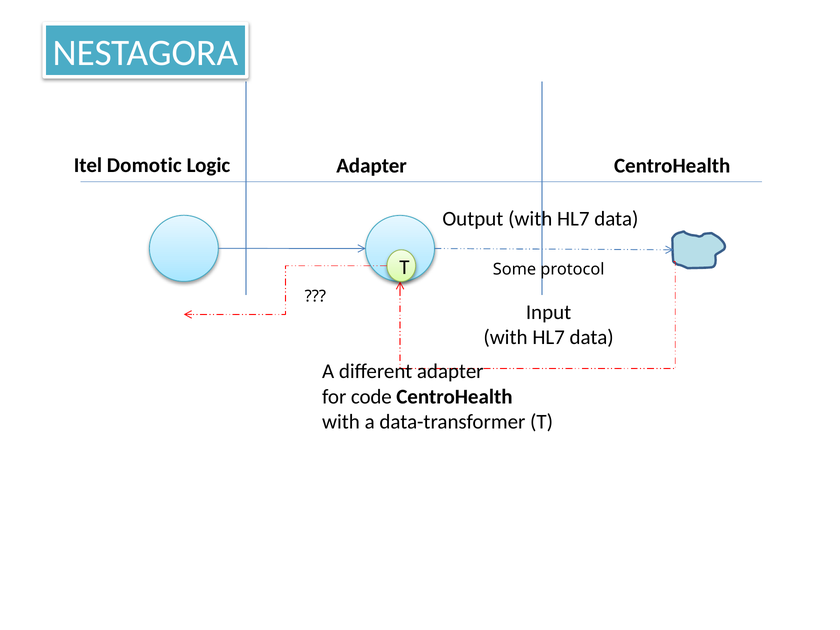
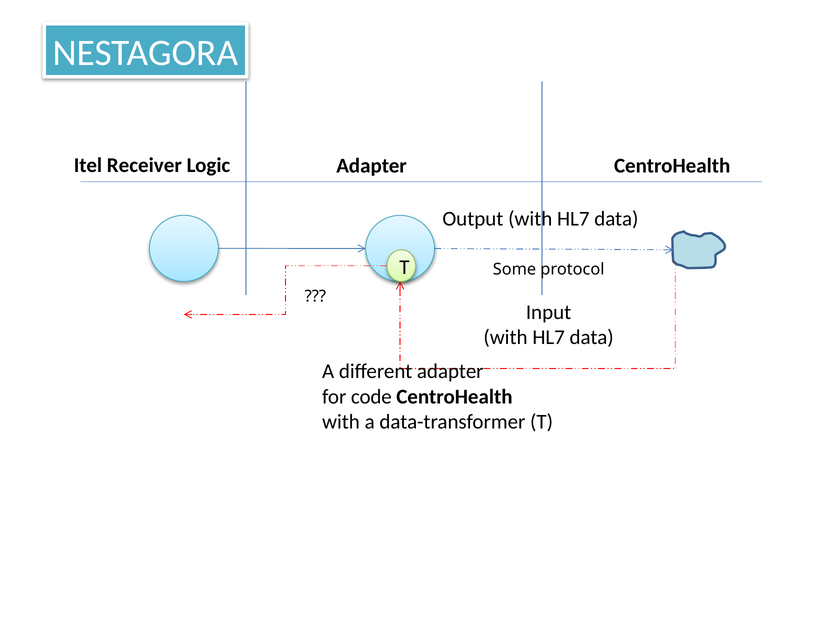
Domotic: Domotic -> Receiver (144, 166)
